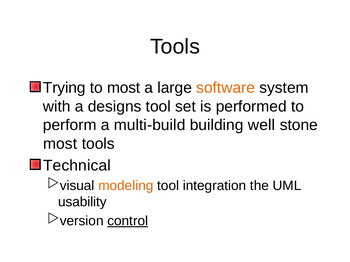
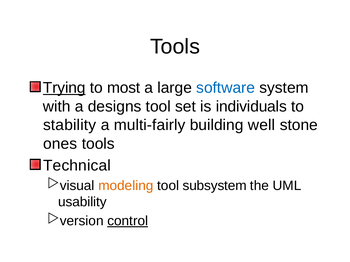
Trying underline: none -> present (64, 88)
software colour: orange -> blue (226, 88)
performed: performed -> individuals (251, 107)
perform: perform -> stability (70, 125)
multi-build: multi-build -> multi-fairly (150, 125)
most: most -> ones (60, 144)
integration: integration -> subsystem (215, 186)
